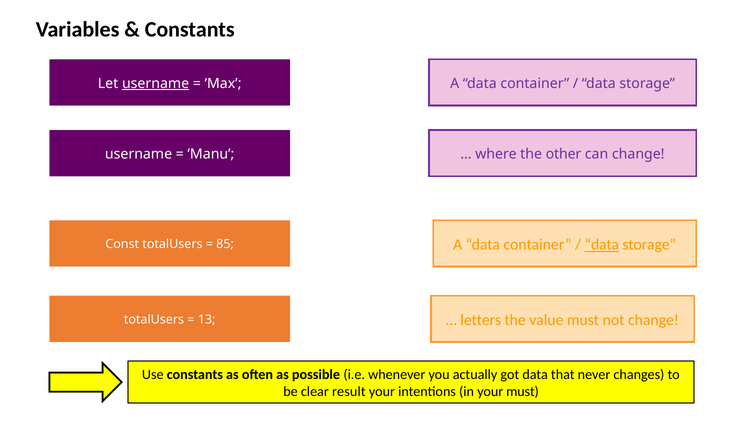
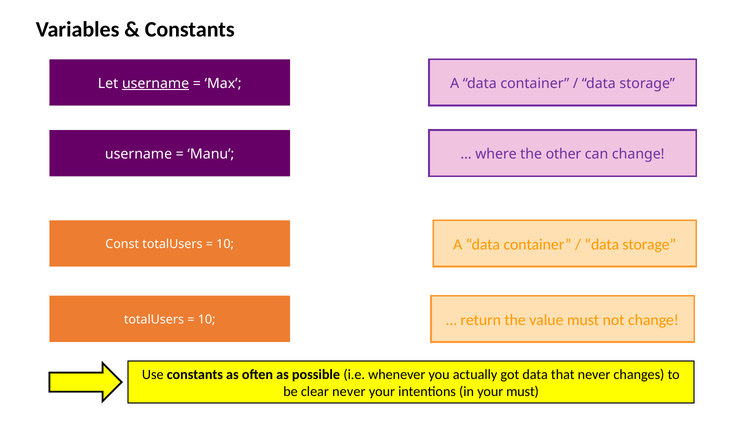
data underline: present -> none (602, 245)
85: 85 -> 10 (225, 244)
letters: letters -> return (481, 320)
13: 13 -> 10 (207, 320)
clear result: result -> never (349, 392)
